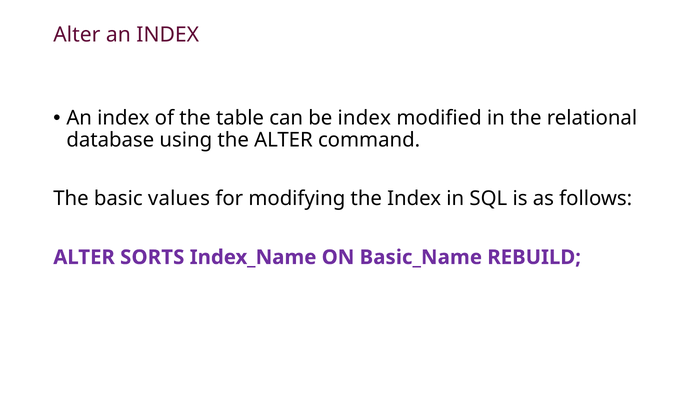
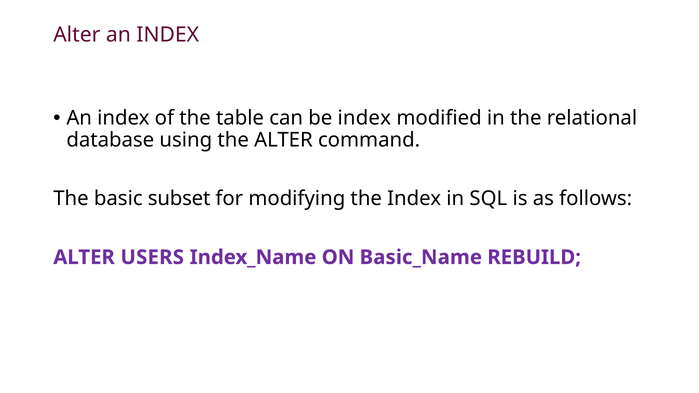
values: values -> subset (179, 199)
SORTS: SORTS -> USERS (152, 257)
